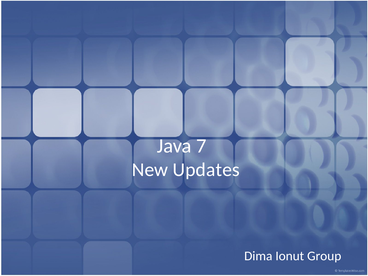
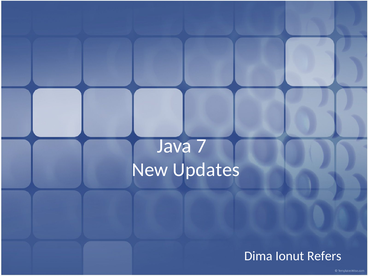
Group: Group -> Refers (324, 256)
